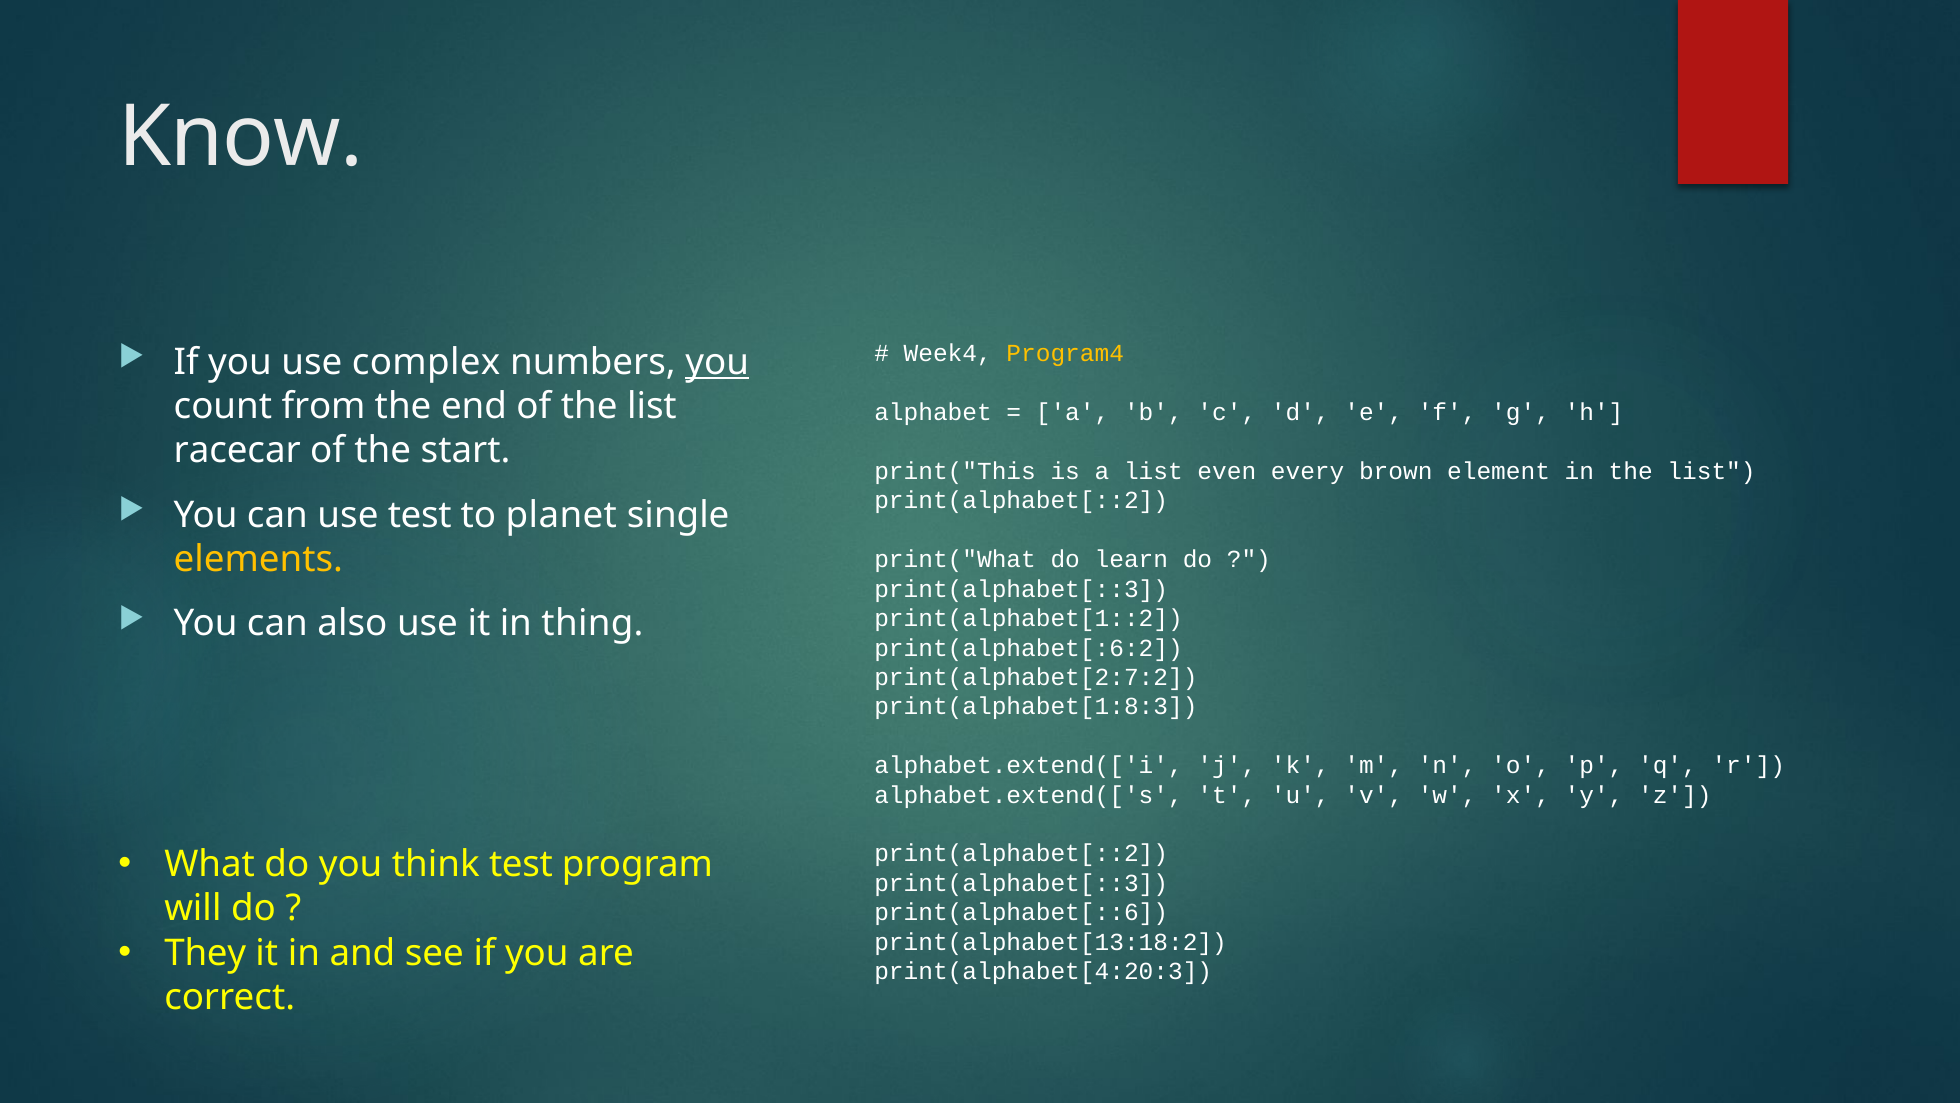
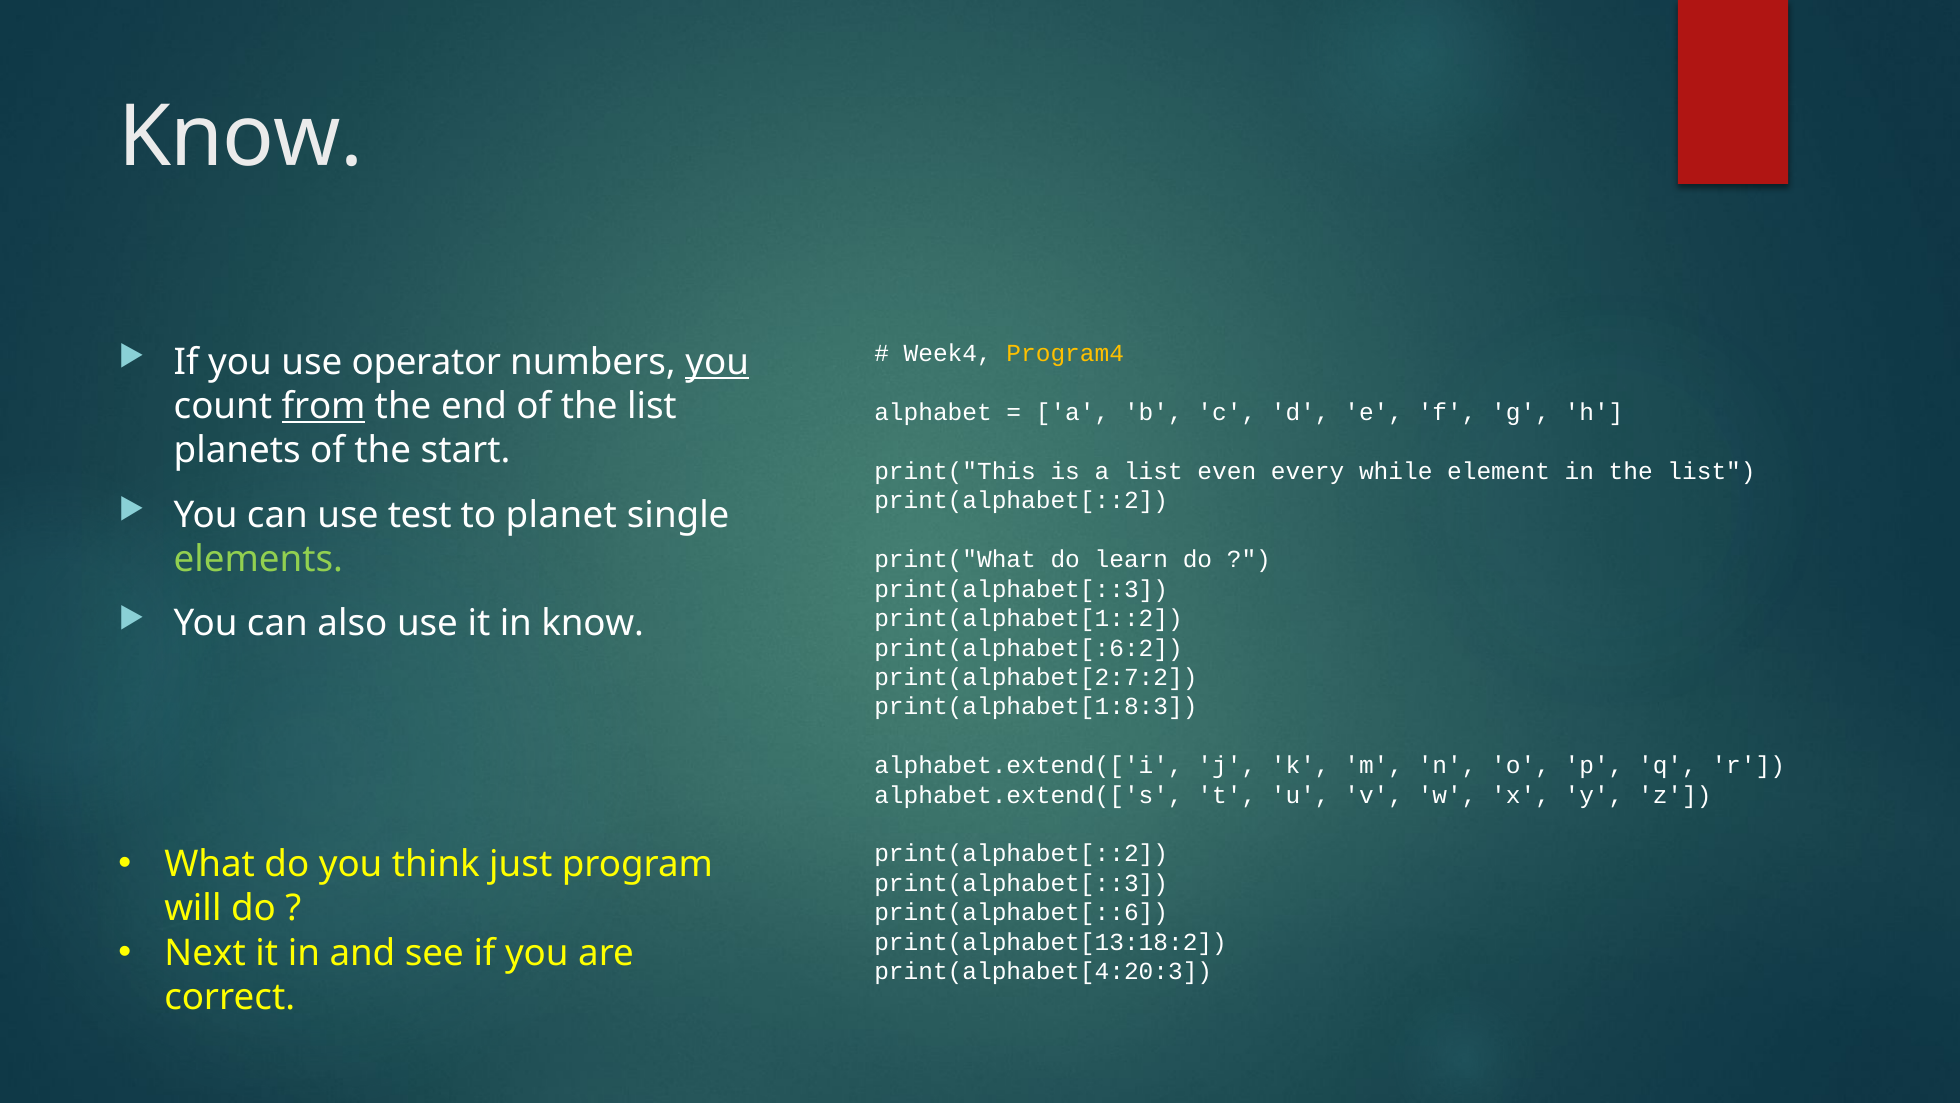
complex: complex -> operator (426, 362)
from underline: none -> present (324, 406)
racecar: racecar -> planets (237, 450)
brown: brown -> while (1396, 471)
elements colour: yellow -> light green (258, 559)
in thing: thing -> know (593, 623)
think test: test -> just (521, 864)
They: They -> Next (205, 953)
